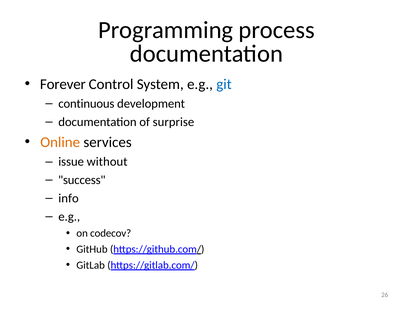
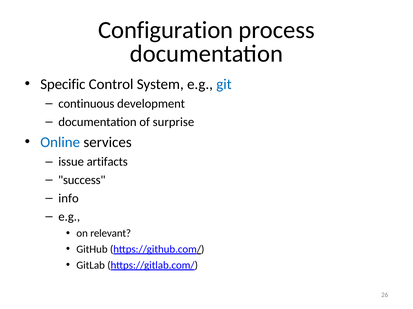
Programming: Programming -> Configuration (166, 30)
Forever: Forever -> Specific (63, 84)
Online colour: orange -> blue (60, 143)
without: without -> artifacts (107, 162)
codecov: codecov -> relevant (111, 234)
